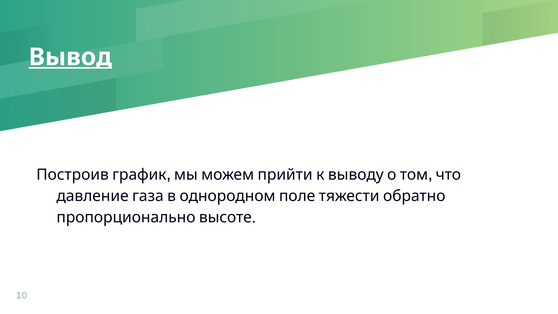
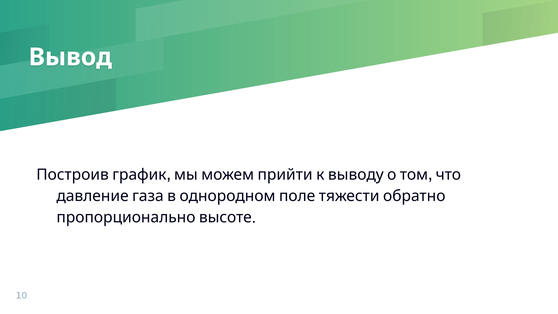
Вывод underline: present -> none (70, 57)
